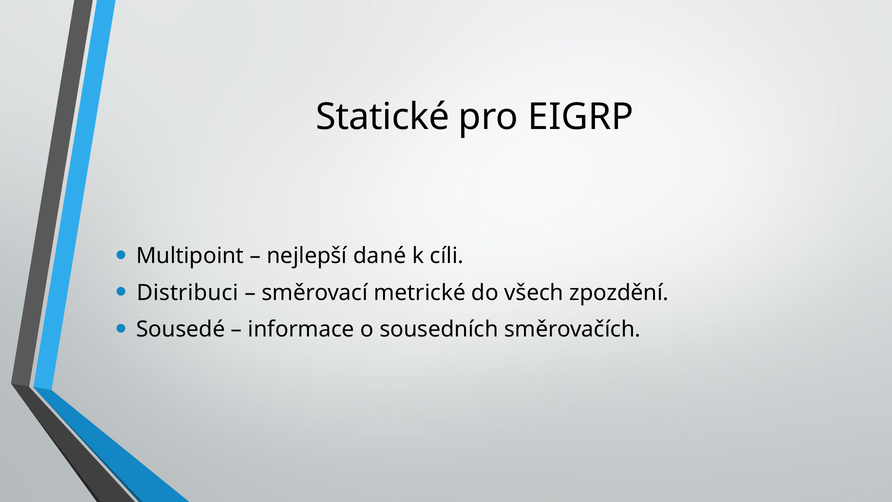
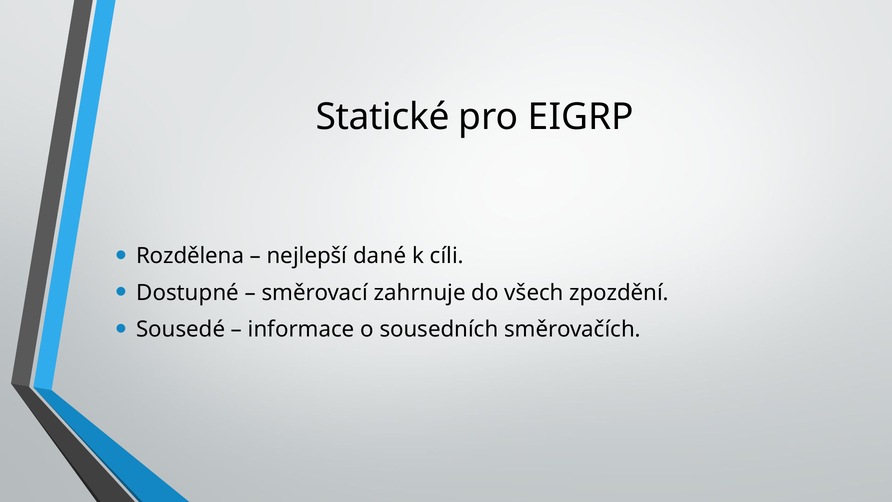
Multipoint: Multipoint -> Rozdělena (190, 256)
Distribuci: Distribuci -> Dostupné (188, 293)
metrické: metrické -> zahrnuje (420, 293)
